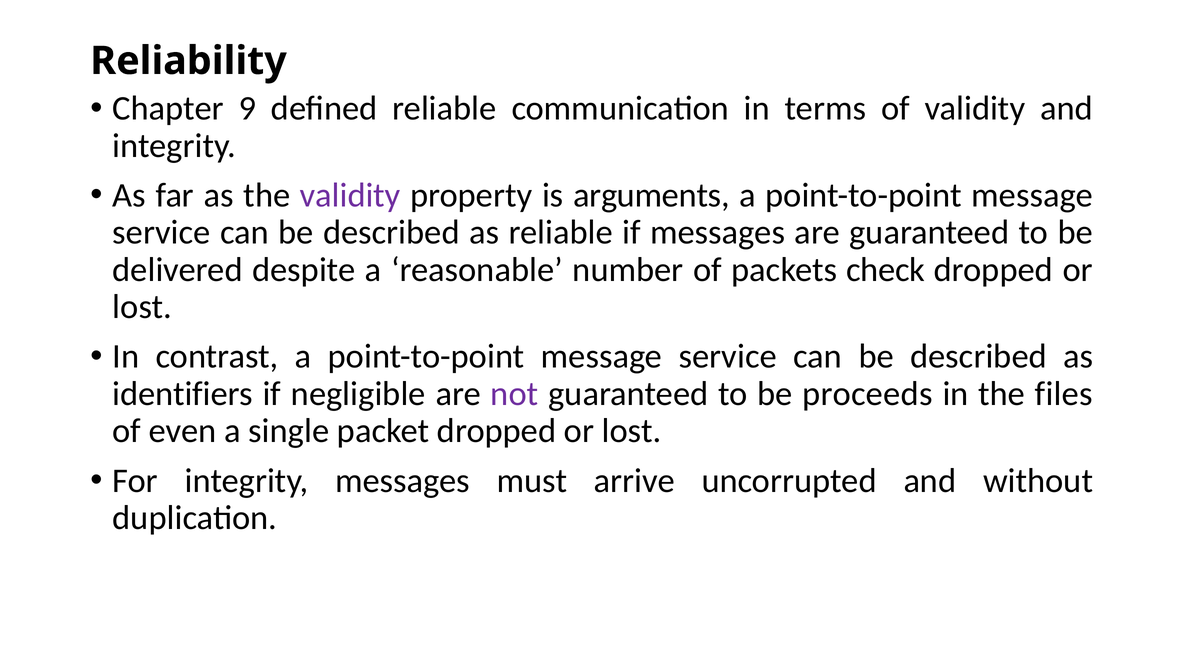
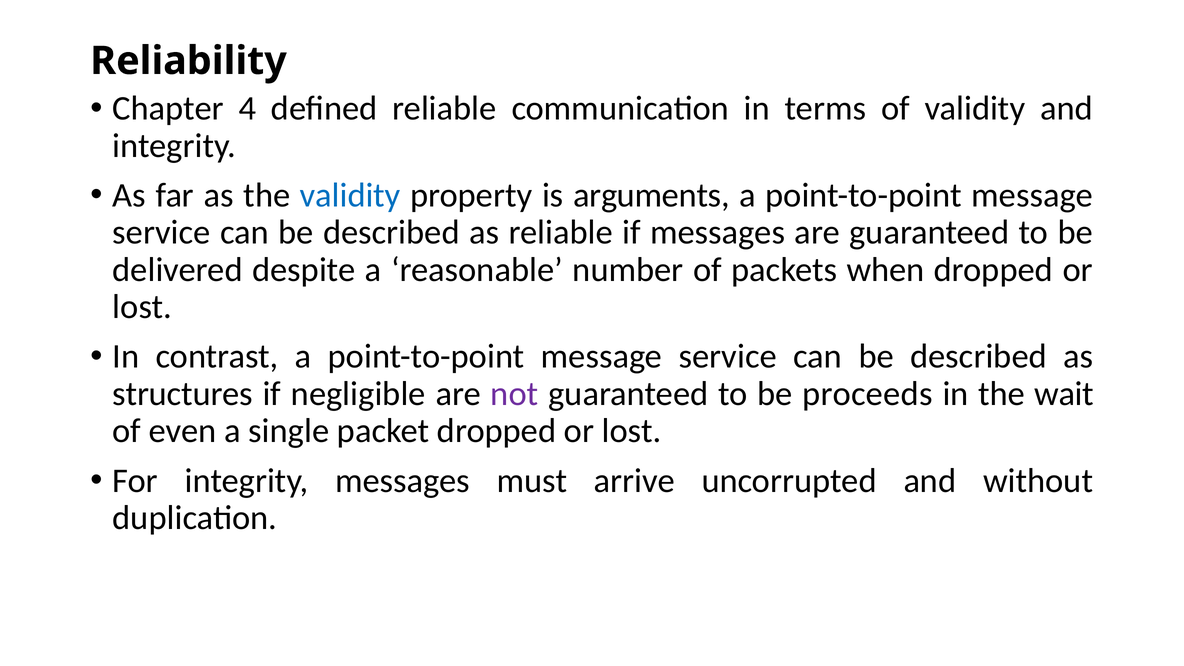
9: 9 -> 4 (247, 109)
validity colour: purple -> blue (350, 195)
check: check -> when (886, 270)
identifiers: identifiers -> structures (183, 394)
files: files -> wait (1064, 394)
